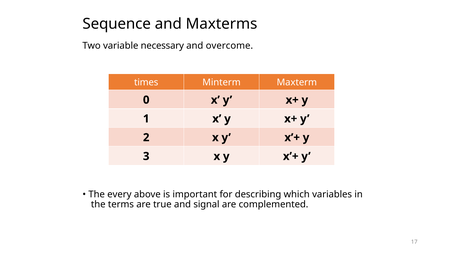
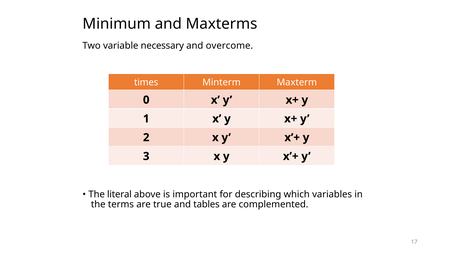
Sequence: Sequence -> Minimum (117, 24)
every: every -> literal (119, 195)
signal: signal -> tables (207, 205)
